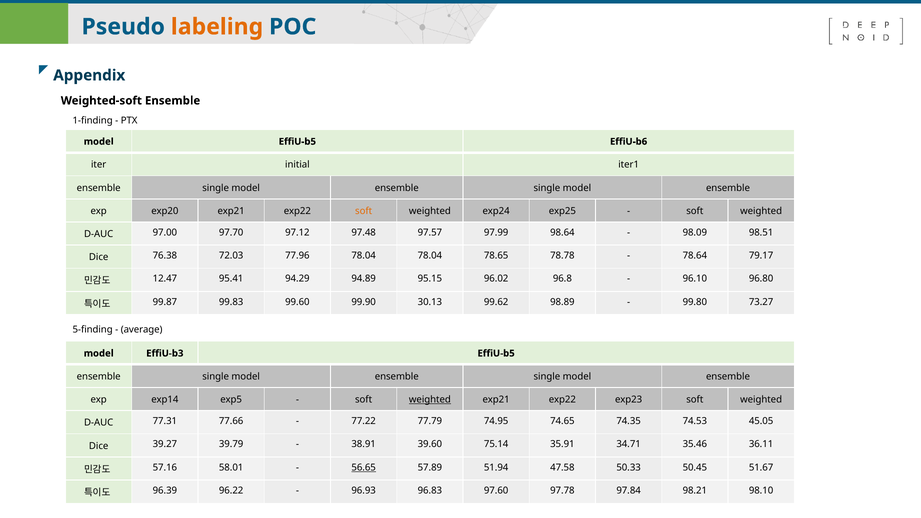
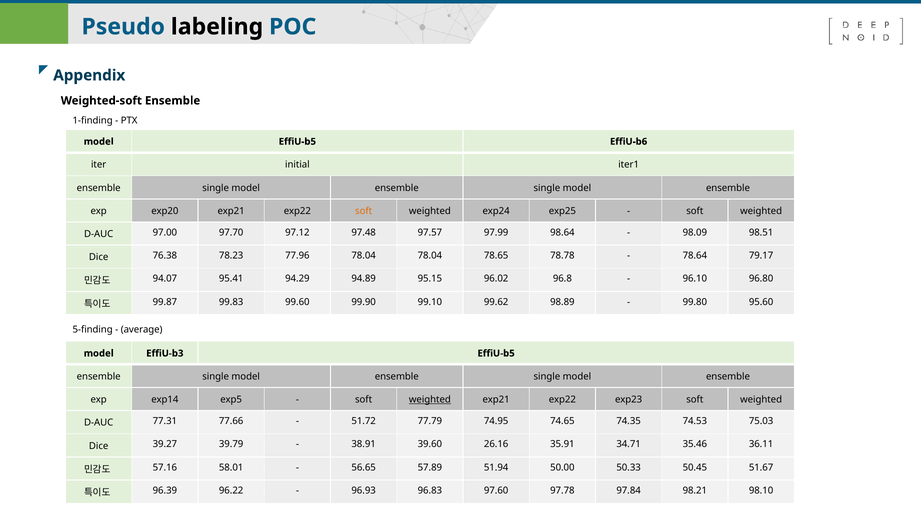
labeling colour: orange -> black (217, 27)
72.03: 72.03 -> 78.23 (231, 256)
12.47: 12.47 -> 94.07 (165, 279)
30.13: 30.13 -> 99.10 (430, 302)
73.27: 73.27 -> 95.60 (761, 302)
77.22: 77.22 -> 51.72 (364, 421)
45.05: 45.05 -> 75.03 (761, 421)
75.14: 75.14 -> 26.16 (496, 444)
56.65 underline: present -> none (364, 467)
47.58: 47.58 -> 50.00 (562, 467)
